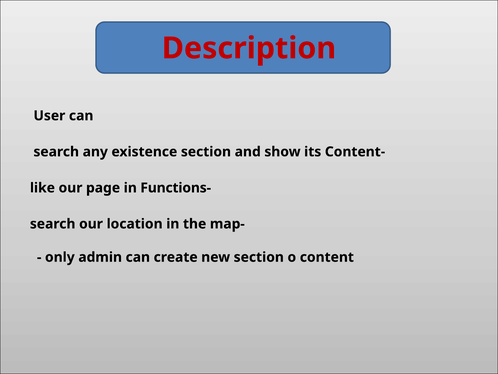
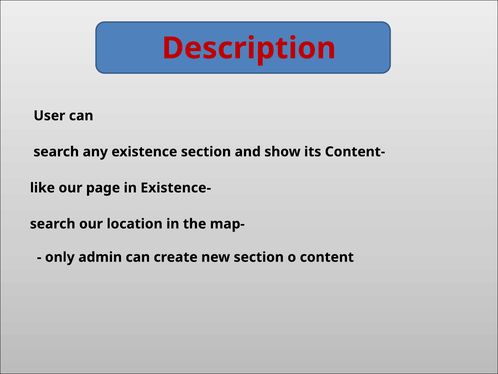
in Functions: Functions -> Existence (173, 188)
